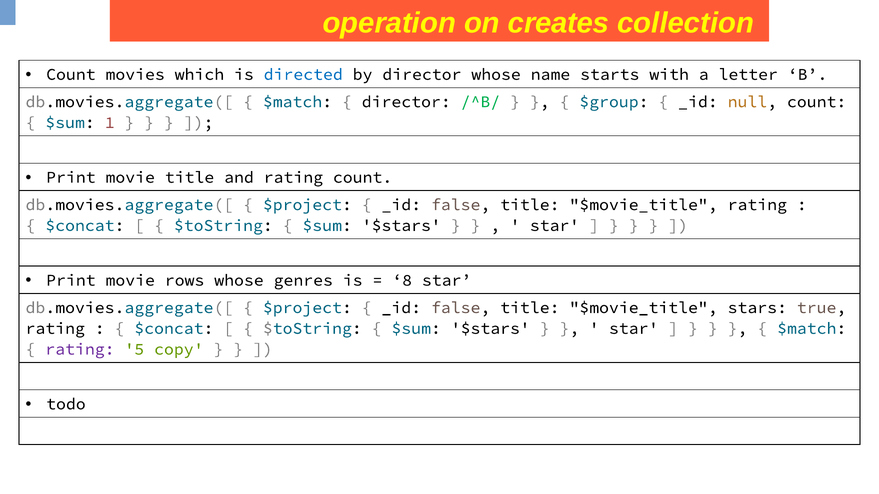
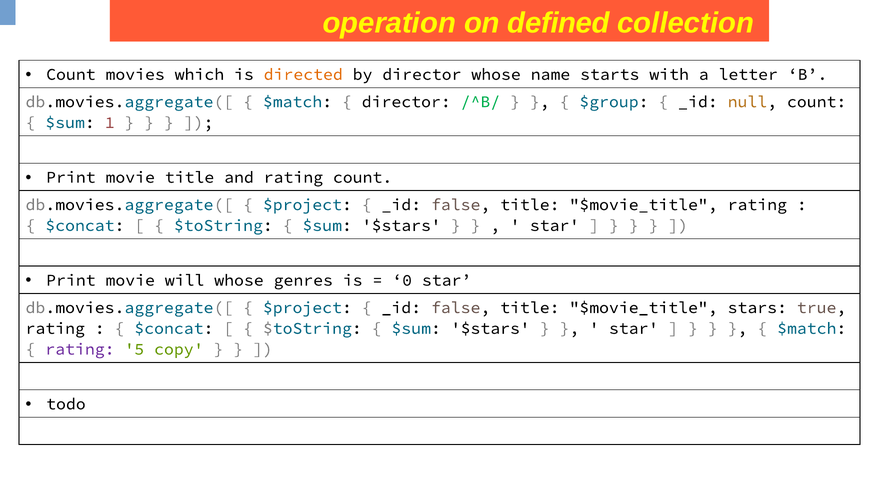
creates: creates -> defined (559, 23)
directed colour: blue -> orange (303, 74)
rows: rows -> will (185, 280)
8: 8 -> 0 (402, 280)
